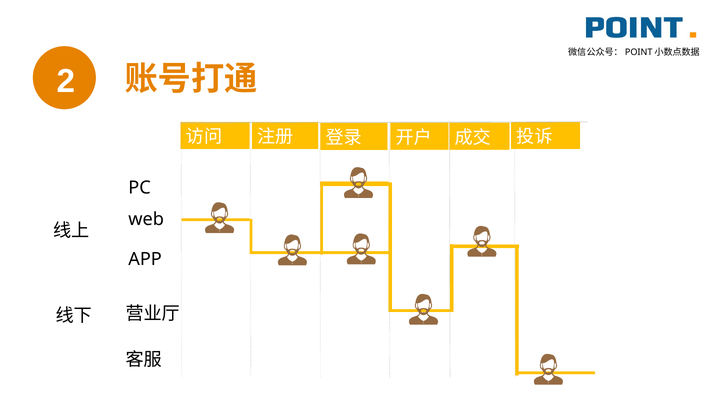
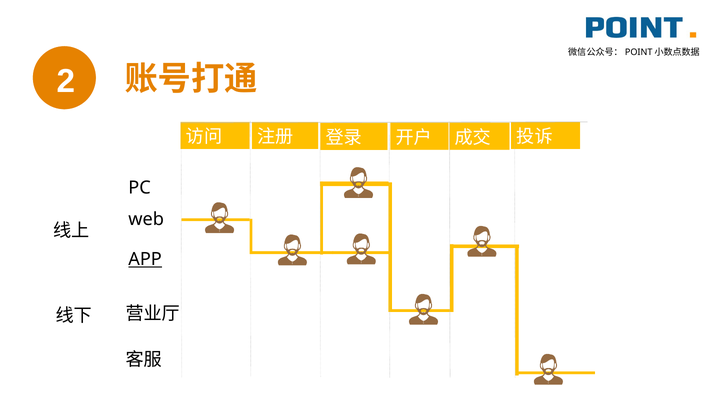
APP underline: none -> present (145, 259)
